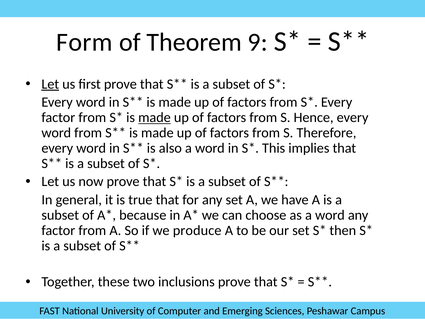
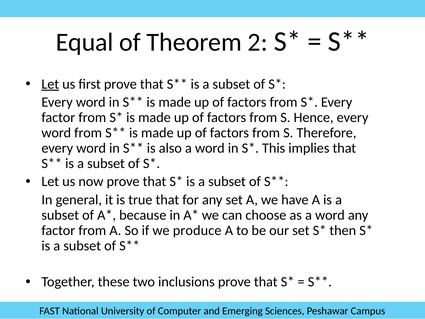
Form: Form -> Equal (85, 42)
9: 9 -> 2 (258, 42)
made underline: present -> none (154, 117)
